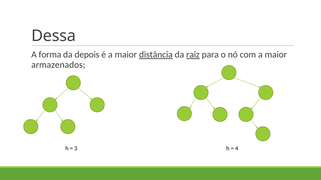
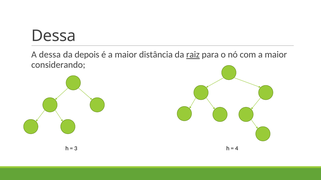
A forma: forma -> dessa (50, 55)
distância underline: present -> none (156, 55)
armazenados: armazenados -> considerando (58, 65)
